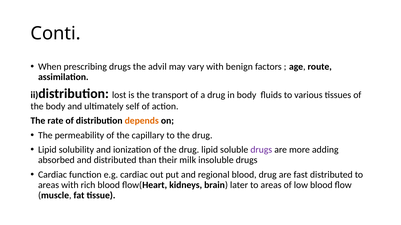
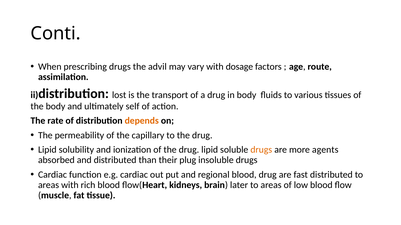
benign: benign -> dosage (239, 67)
drugs colour: purple -> orange (261, 150)
adding: adding -> agents (325, 150)
milk: milk -> plug (188, 161)
